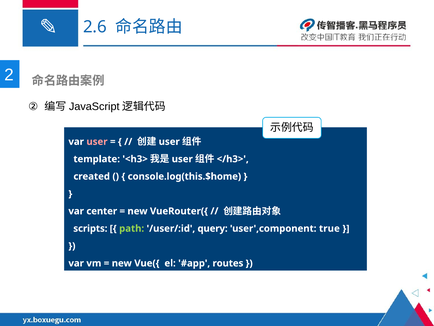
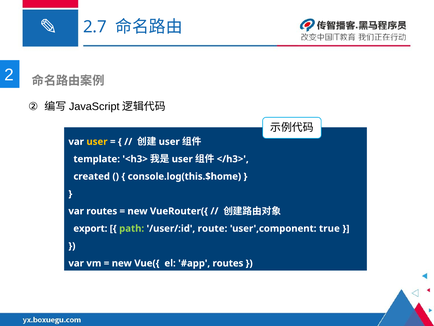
2.6: 2.6 -> 2.7 (95, 27)
user colour: pink -> yellow (97, 141)
var center: center -> routes (102, 211)
scripts: scripts -> export (90, 228)
query: query -> route (212, 228)
